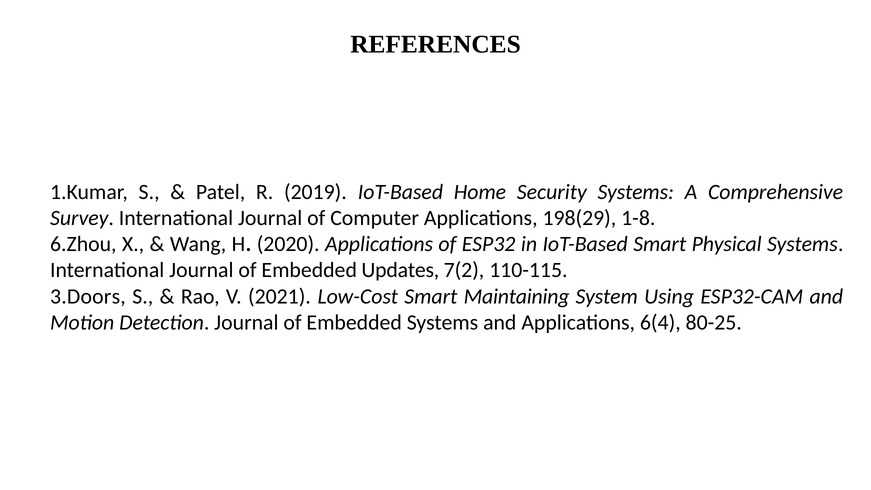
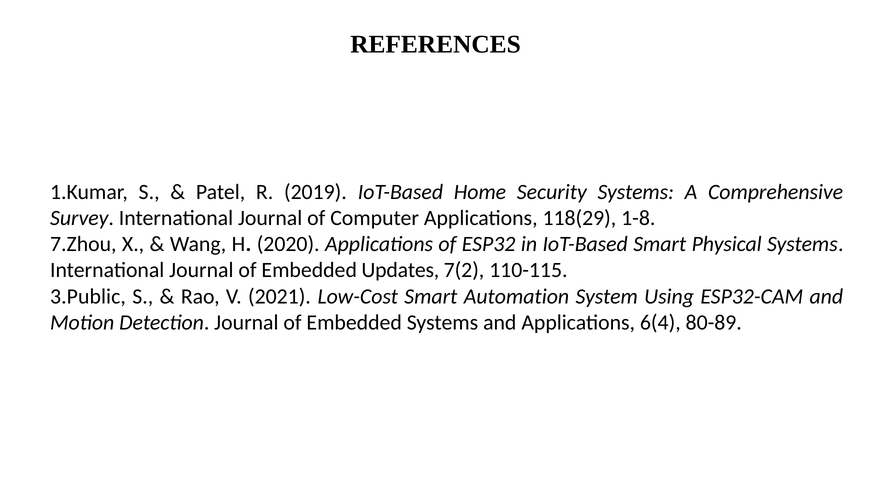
198(29: 198(29 -> 118(29 (579, 218)
6.Zhou: 6.Zhou -> 7.Zhou (83, 244)
3.Doors: 3.Doors -> 3.Public (88, 296)
Maintaining: Maintaining -> Automation (516, 296)
80-25: 80-25 -> 80-89 (714, 322)
